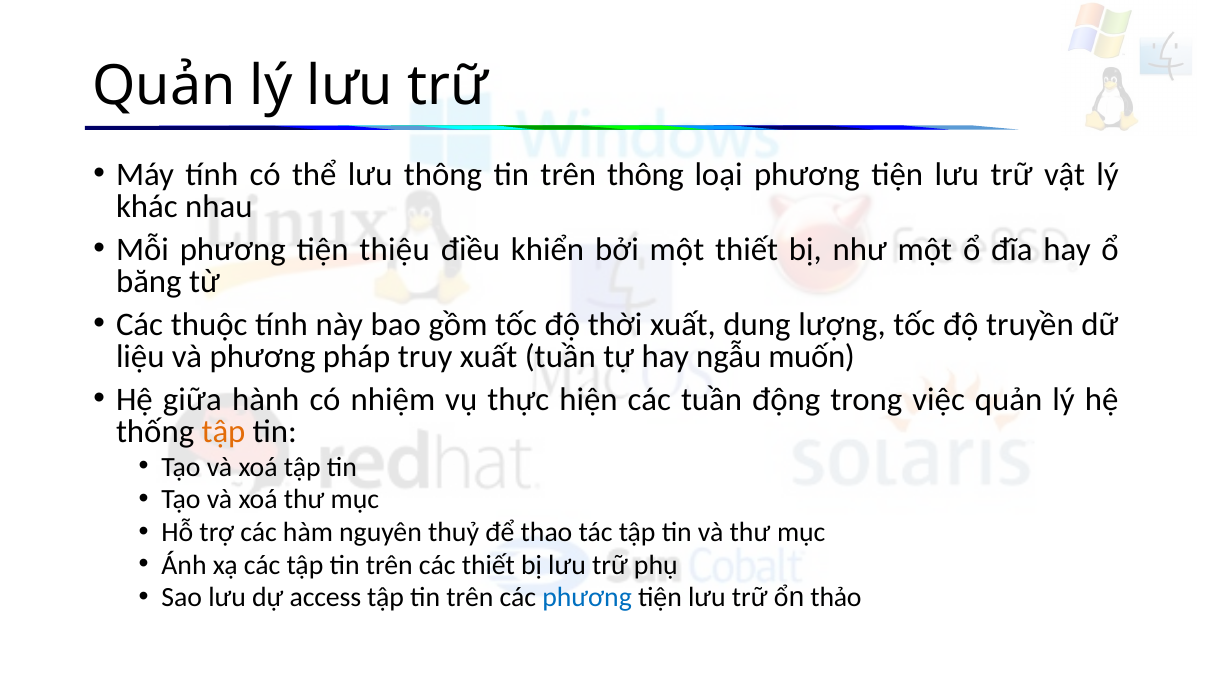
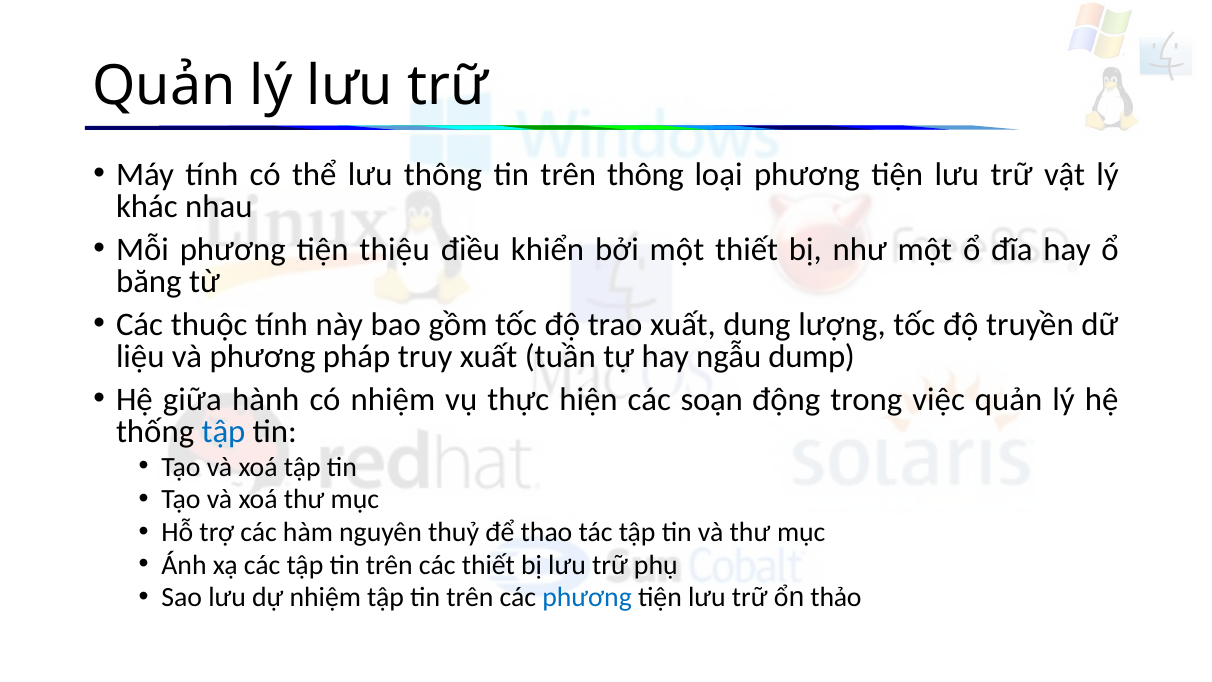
thời: thời -> trao (615, 325)
muốn: muốn -> dump (812, 356)
các tuần: tuần -> soạn (712, 400)
tập colour: orange -> blue (224, 432)
dự access: access -> nhiệm (325, 597)
